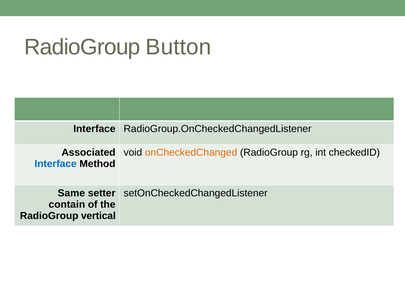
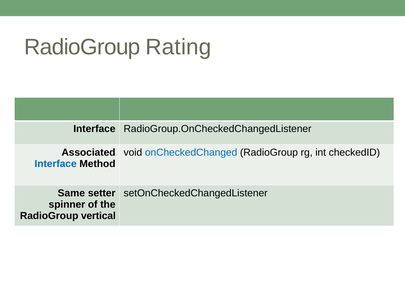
Button: Button -> Rating (178, 47)
onCheckedChanged colour: orange -> blue (191, 153)
contain: contain -> spinner (67, 205)
